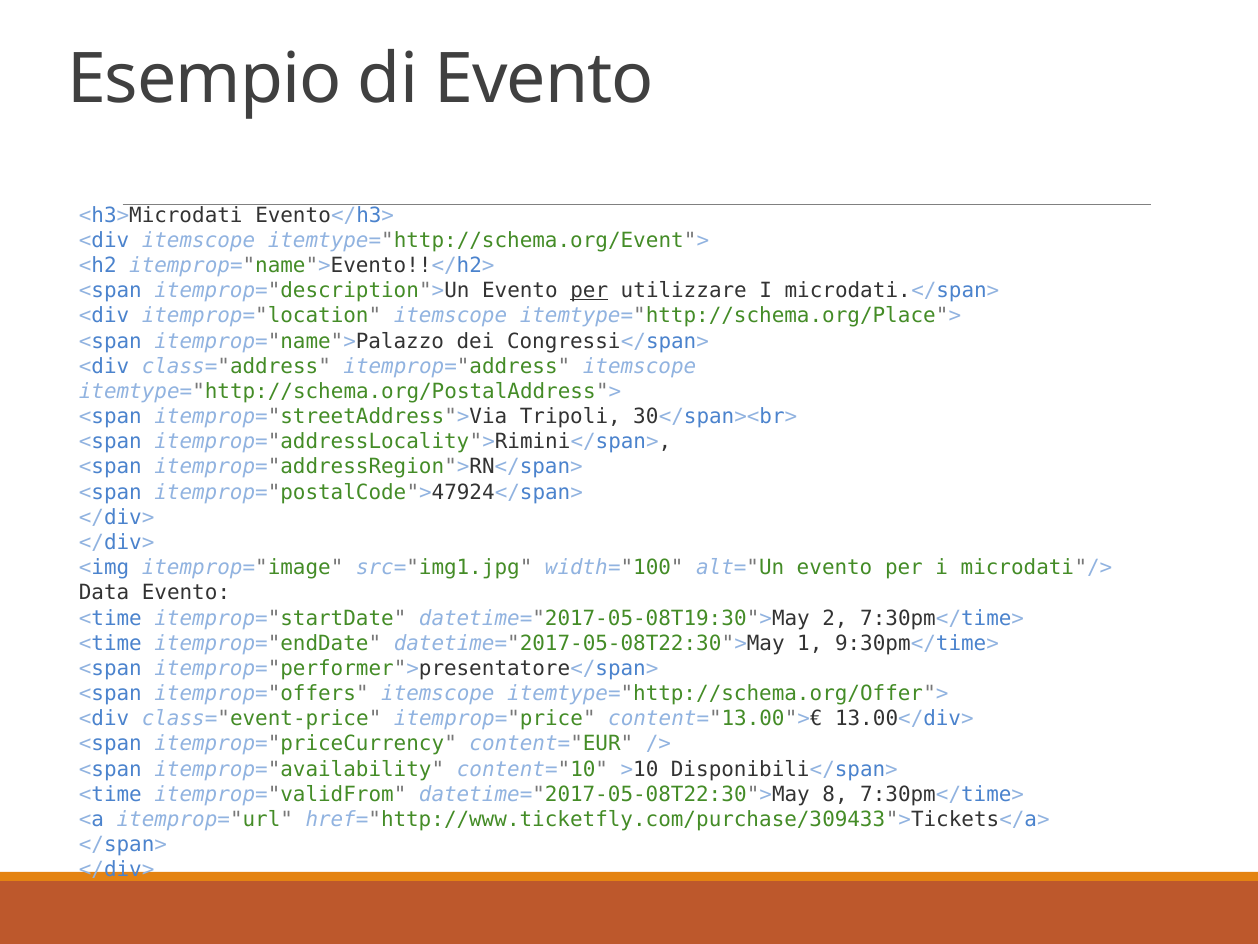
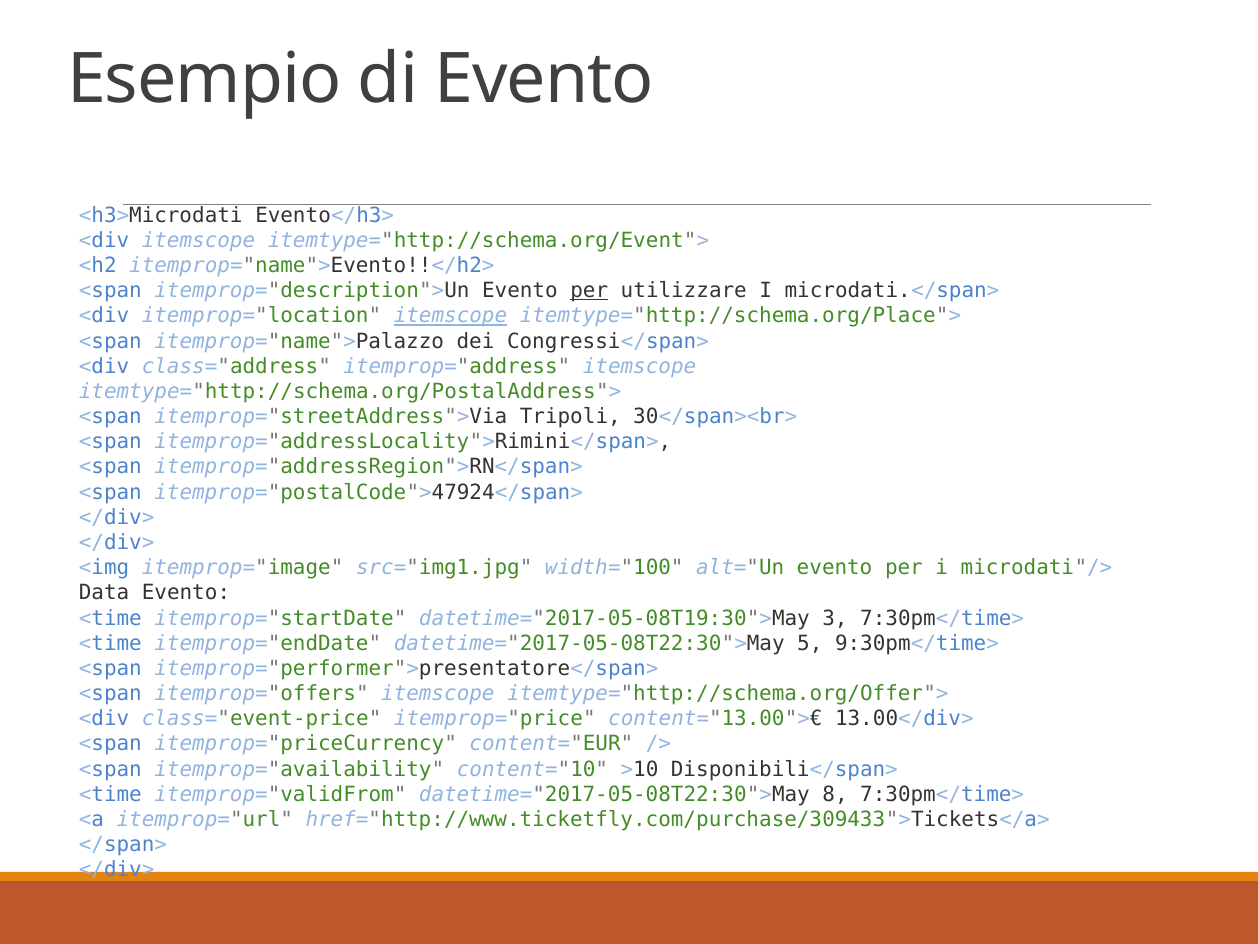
itemscope underline: none -> present (450, 316)
2: 2 -> 3 (835, 618)
1: 1 -> 5 (810, 643)
